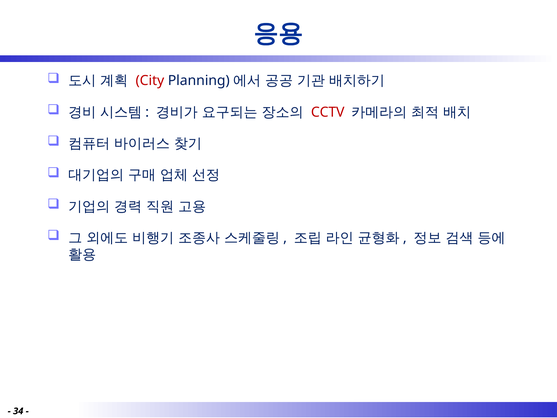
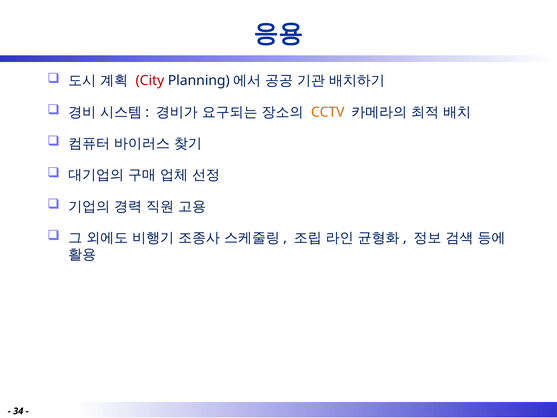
CCTV colour: red -> orange (328, 112)
